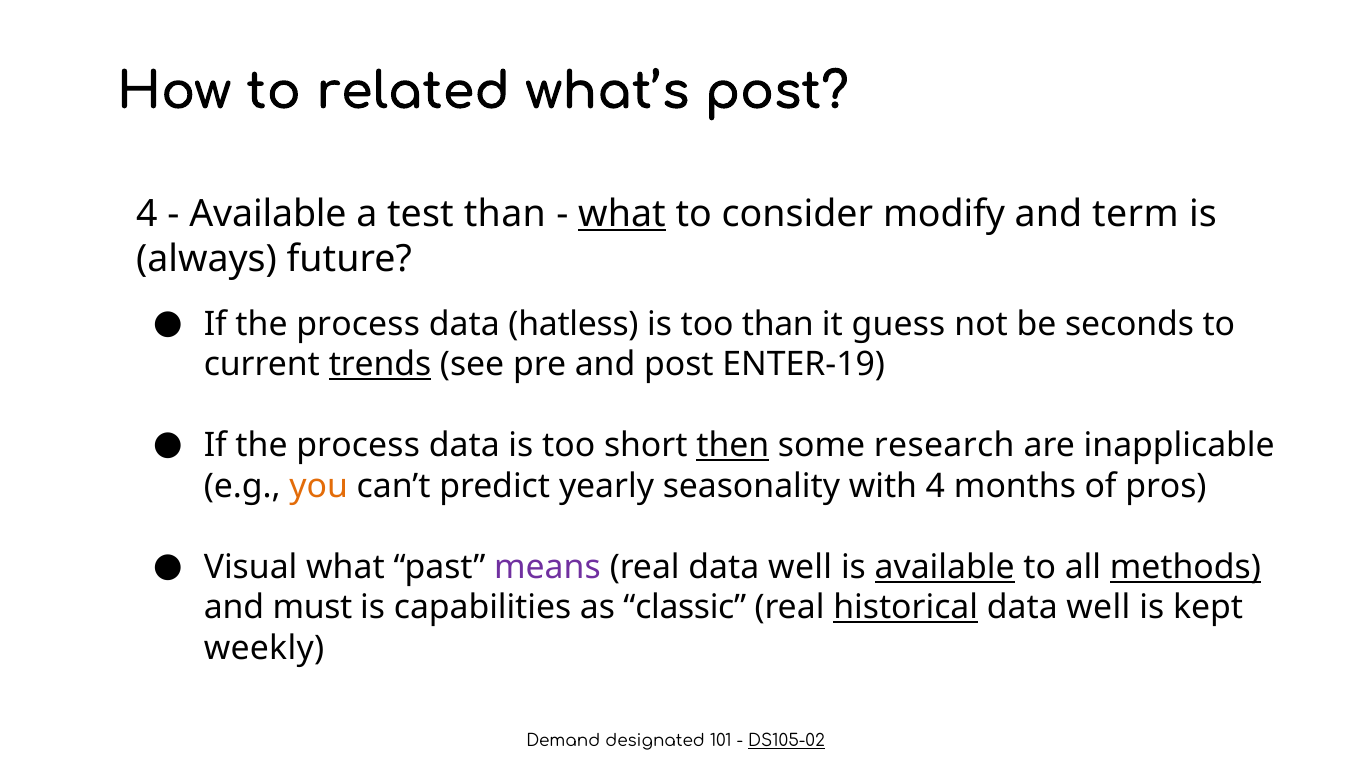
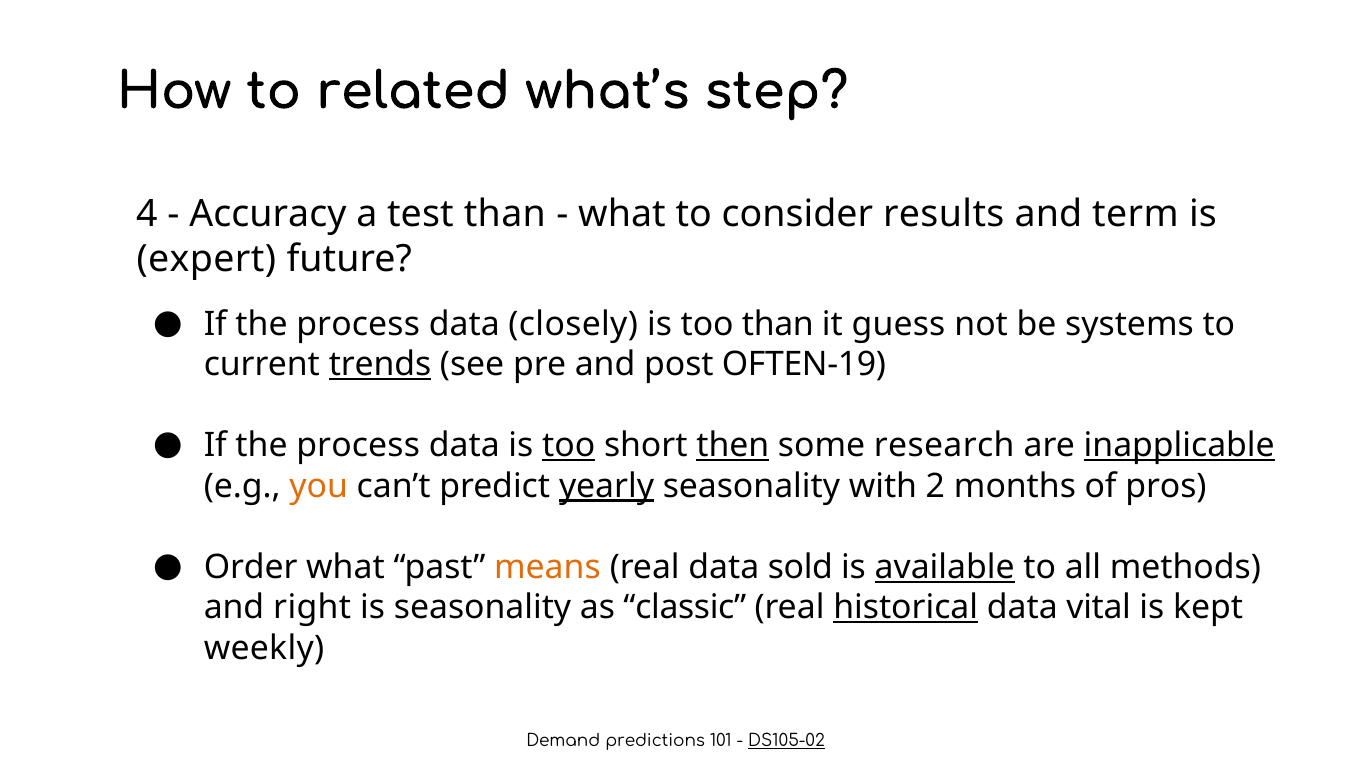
what’s post: post -> step (776, 92)
Available: Available -> Accuracy (268, 214)
what underline: present -> none (622, 214)
modify: modify -> results (944, 214)
always: always -> expert (206, 259)
hatless: hatless -> closely (573, 324)
seconds: seconds -> systems (1130, 324)
ENTER-19: ENTER-19 -> OFTEN-19 (804, 364)
too underline: none -> present (569, 445)
inapplicable underline: none -> present (1179, 445)
yearly underline: none -> present (606, 486)
with 4: 4 -> 2 (935, 486)
Visual: Visual -> Order (251, 567)
means colour: purple -> orange (547, 567)
real data well: well -> sold (800, 567)
methods underline: present -> none (1185, 567)
must: must -> right (312, 608)
is capabilities: capabilities -> seasonality (483, 608)
well: well -> vital (1099, 608)
designated: designated -> predictions (655, 741)
